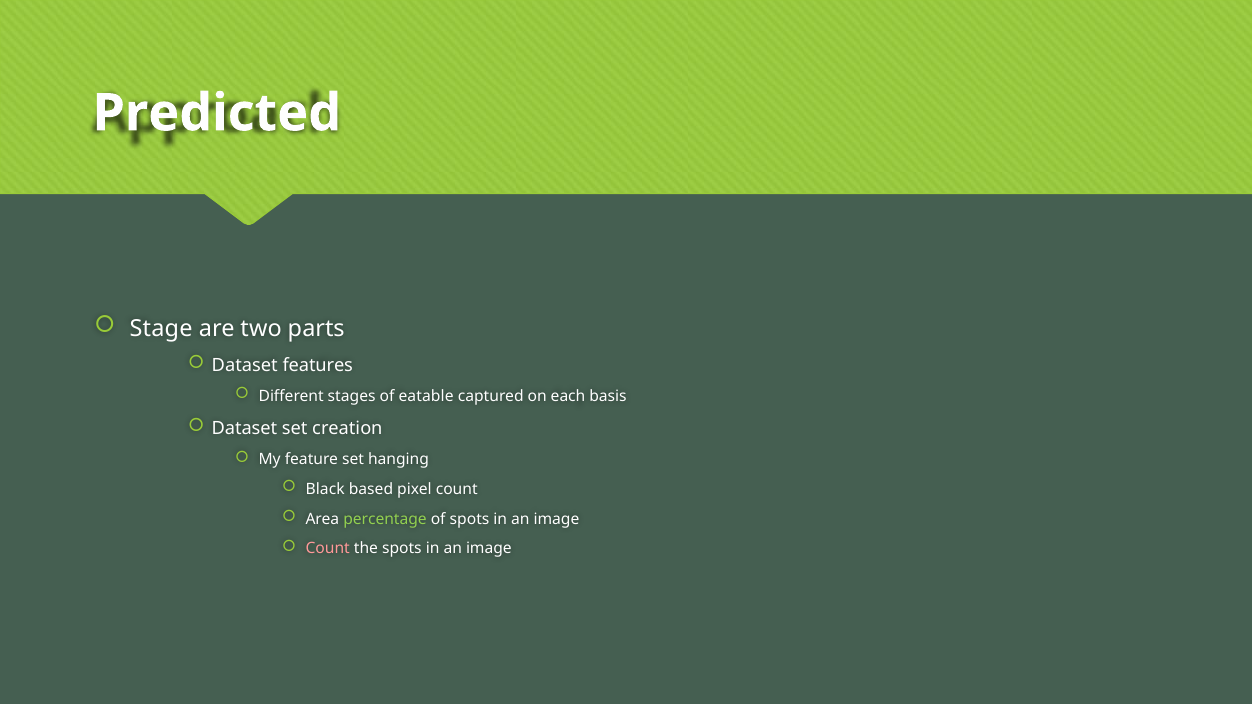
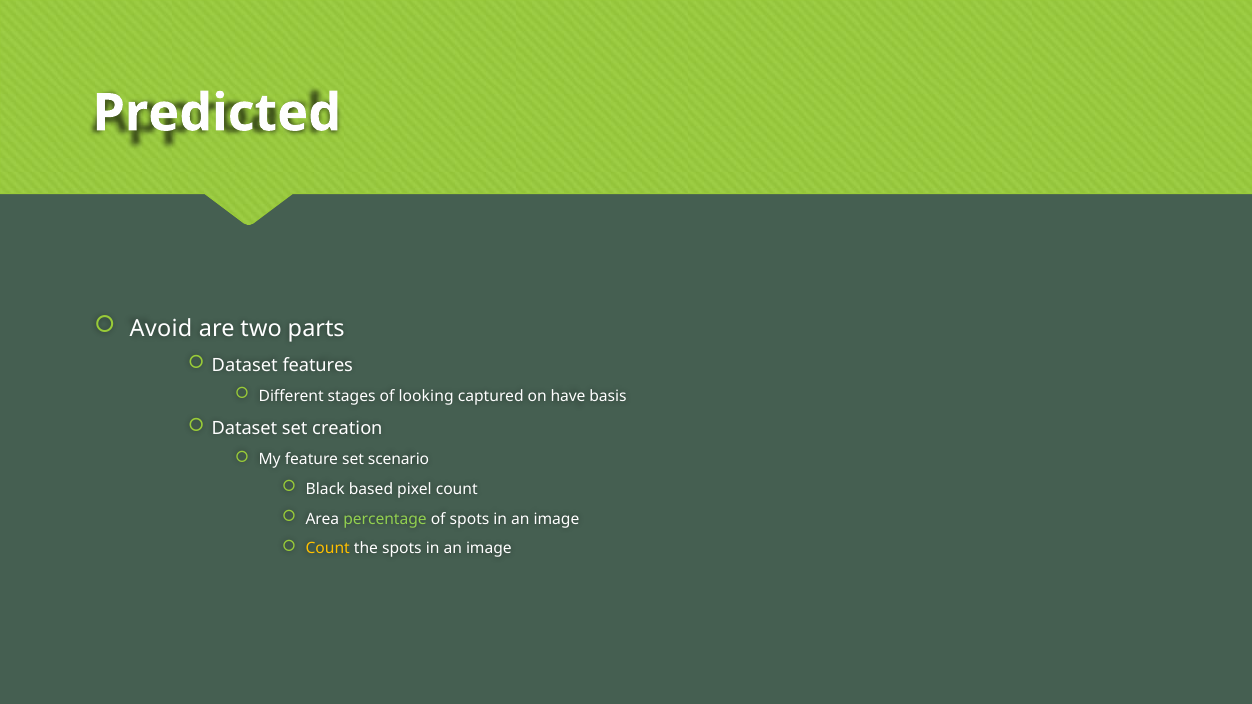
Stage: Stage -> Avoid (161, 329)
eatable: eatable -> looking (426, 396)
each: each -> have (568, 396)
hanging: hanging -> scenario (399, 460)
Count colour: pink -> yellow (328, 549)
